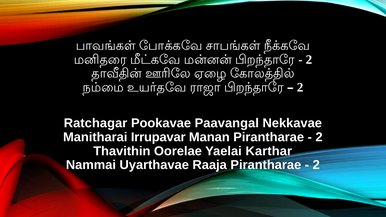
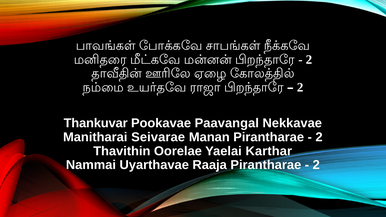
Ratchagar: Ratchagar -> Thankuvar (96, 123)
Irrupavar: Irrupavar -> Seivarae (158, 137)
